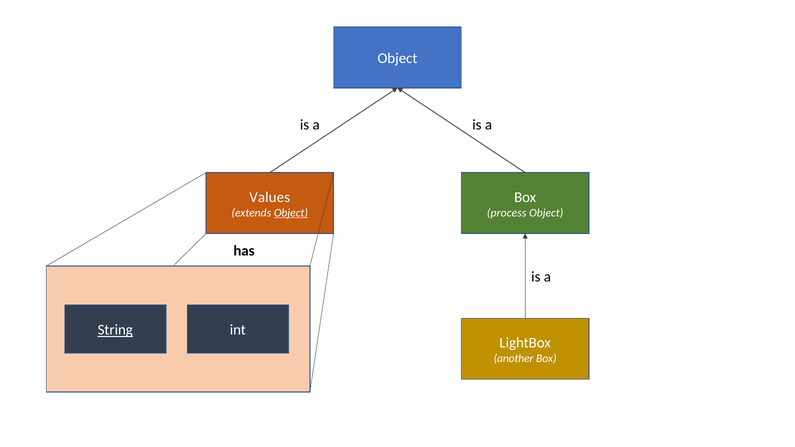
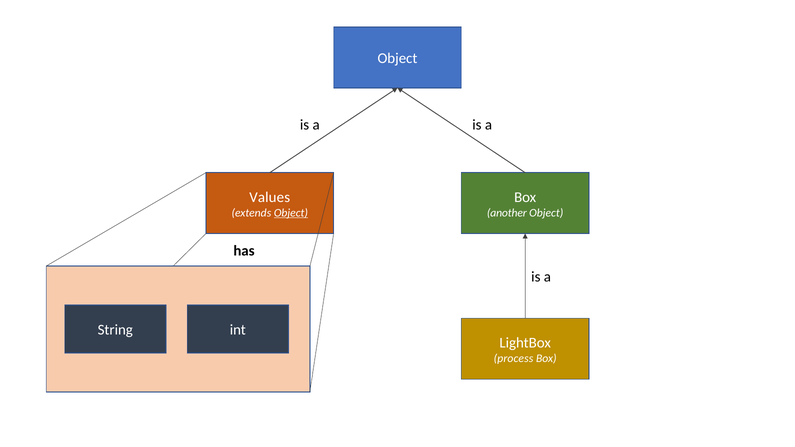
process: process -> another (507, 213)
String underline: present -> none (115, 330)
another: another -> process (513, 359)
